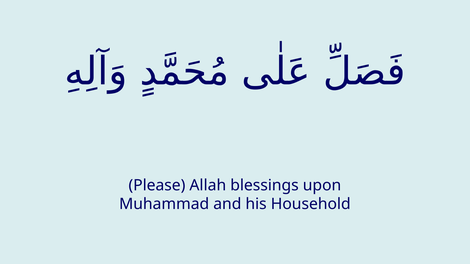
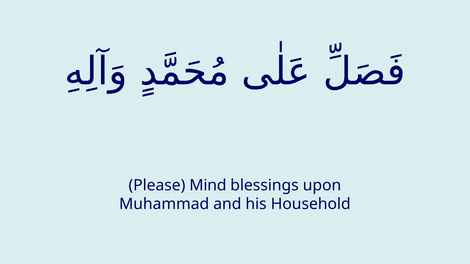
Allah: Allah -> Mind (208, 186)
